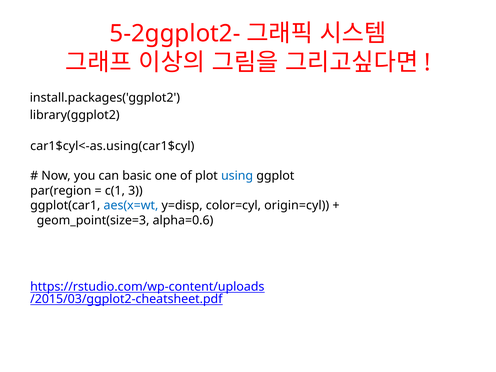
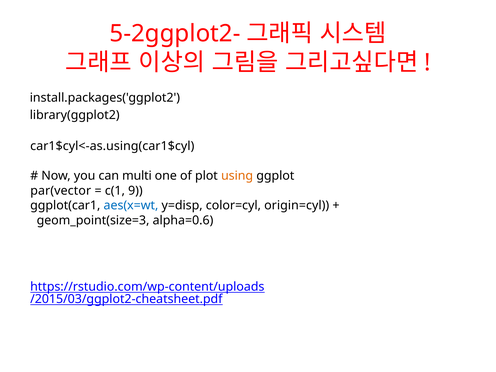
basic: basic -> multi (137, 176)
using colour: blue -> orange (237, 176)
par(region: par(region -> par(vector (61, 191)
3: 3 -> 9 (135, 191)
